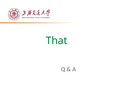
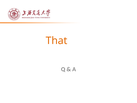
That colour: green -> orange (57, 41)
